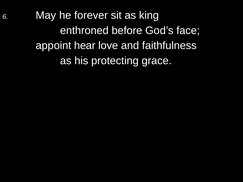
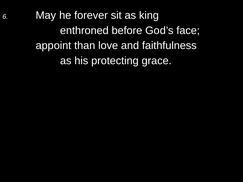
hear: hear -> than (85, 46)
